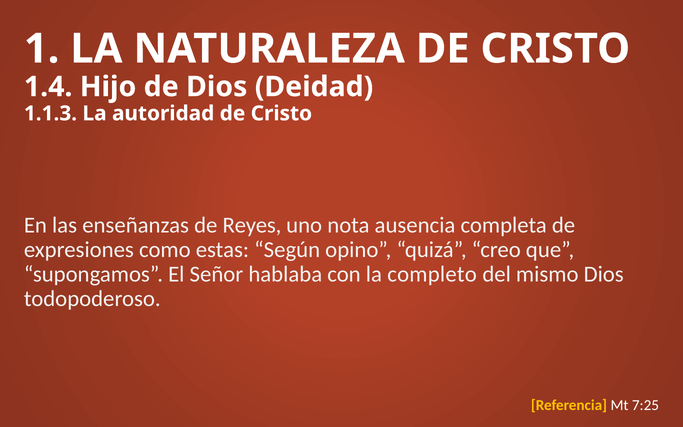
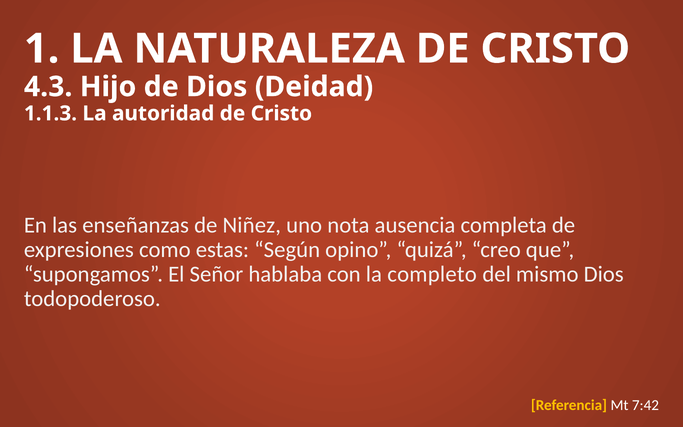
1.4: 1.4 -> 4.3 (48, 87)
Reyes: Reyes -> Niñez (252, 225)
7:25: 7:25 -> 7:42 (645, 405)
